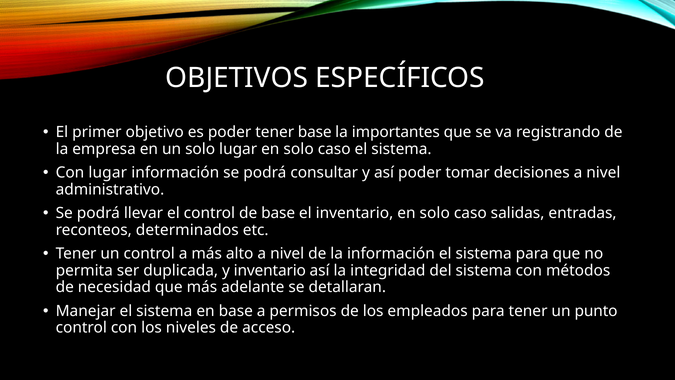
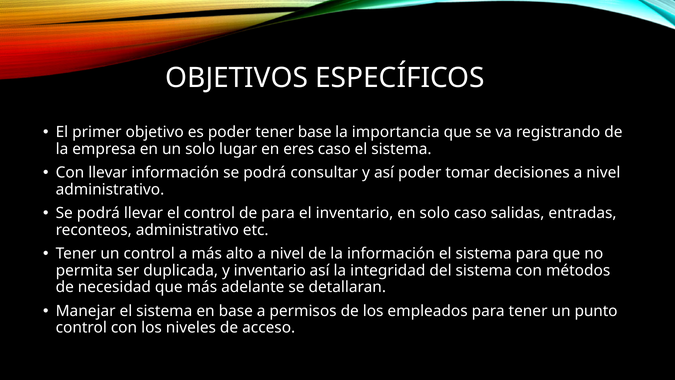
importantes: importantes -> importancia (396, 132)
lugar en solo: solo -> eres (299, 149)
Con lugar: lugar -> llevar (108, 173)
de base: base -> para (278, 213)
reconteos determinados: determinados -> administrativo (187, 230)
